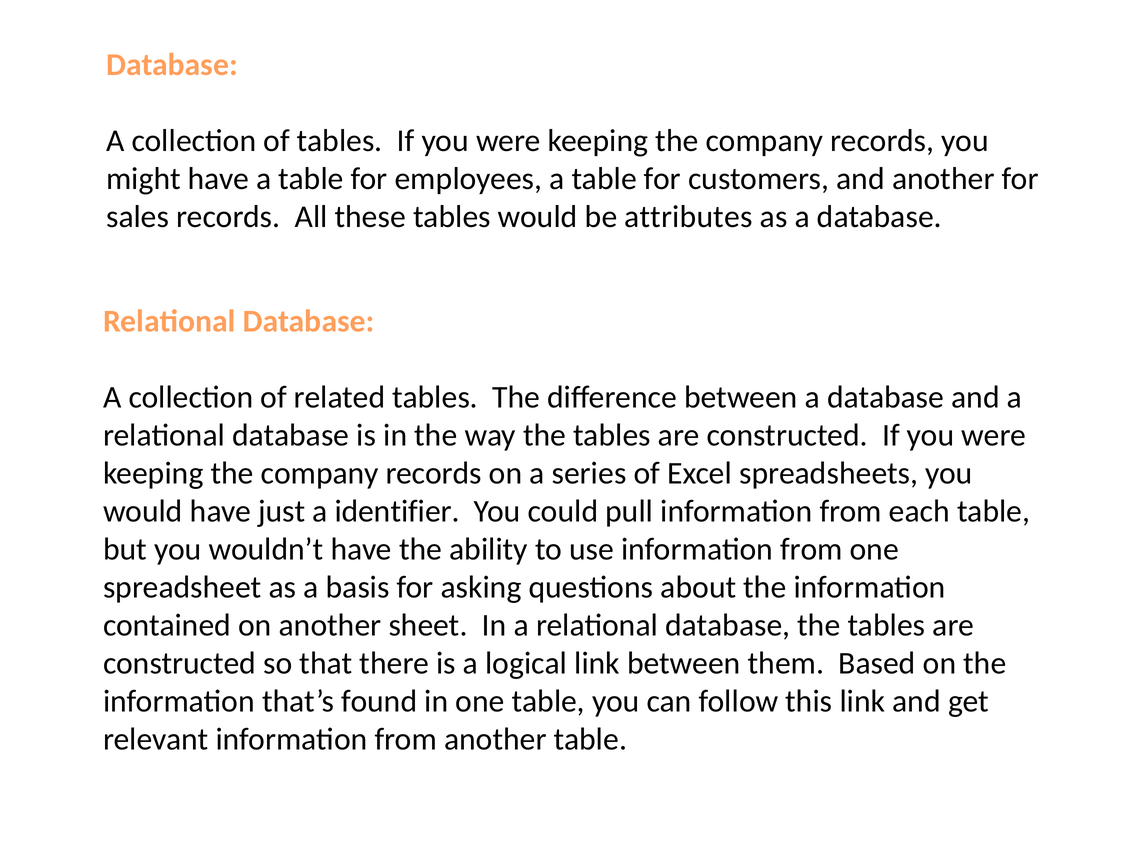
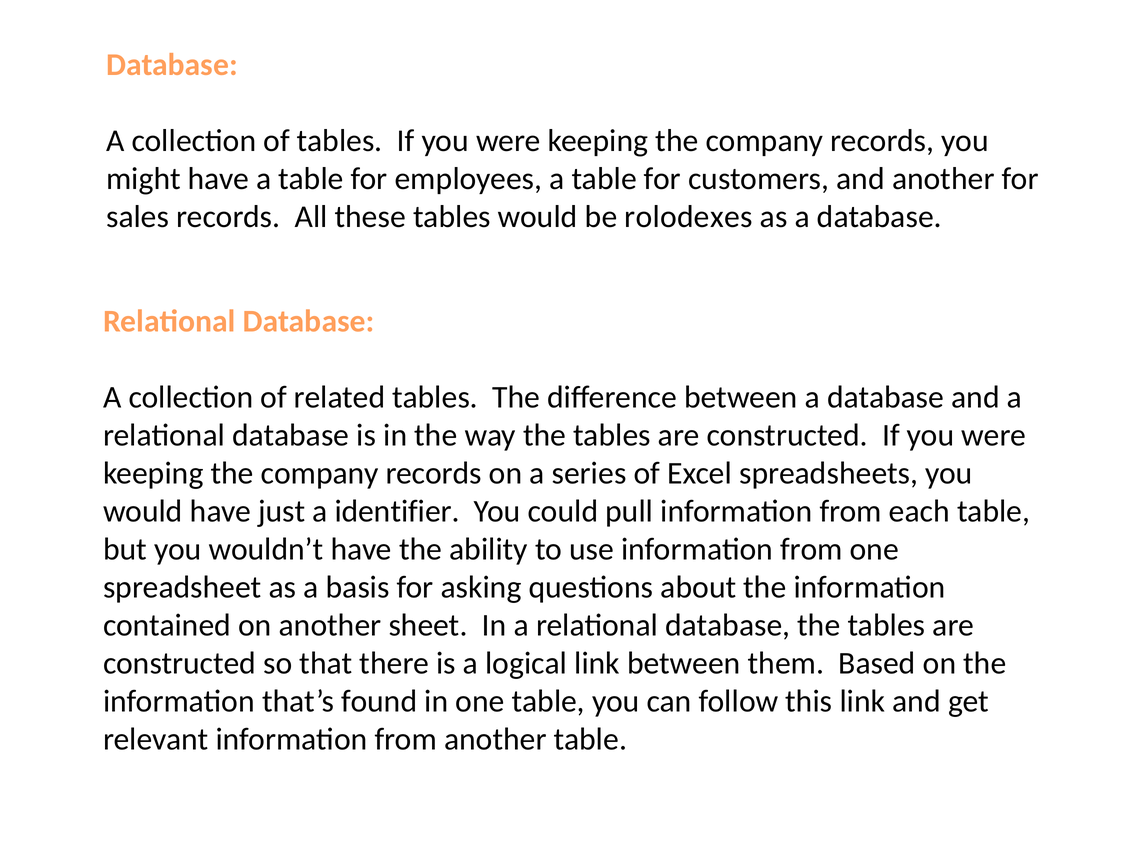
attributes: attributes -> rolodexes (688, 217)
